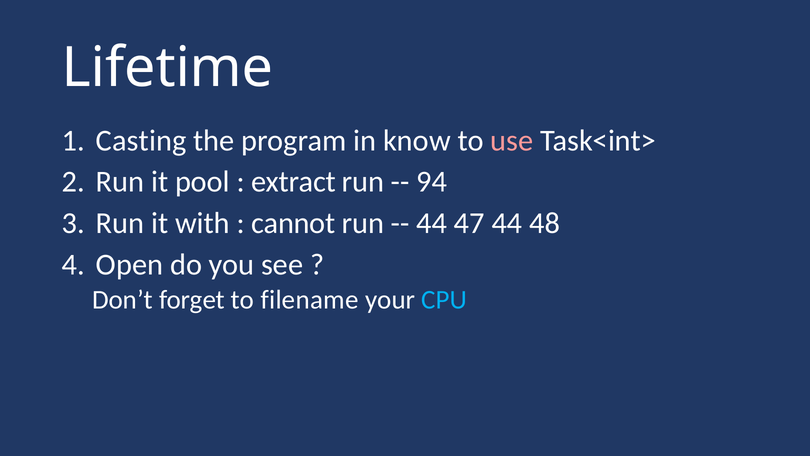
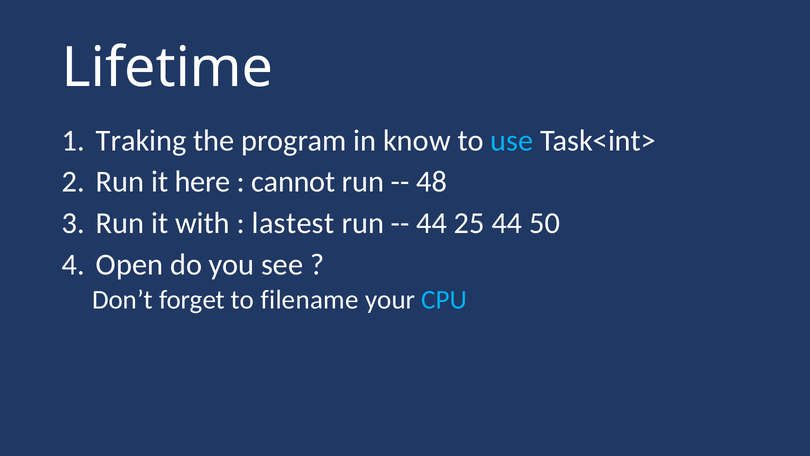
Casting: Casting -> Traking (141, 141)
use colour: pink -> light blue (512, 141)
pool: pool -> here (203, 182)
extract: extract -> cannot (293, 182)
94: 94 -> 48 (432, 182)
cannot: cannot -> lastest (293, 223)
47: 47 -> 25 (469, 223)
48: 48 -> 50 (545, 223)
